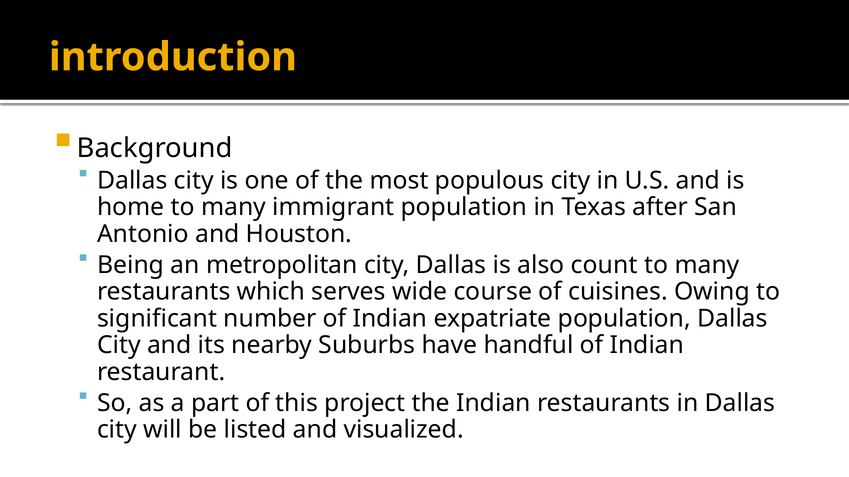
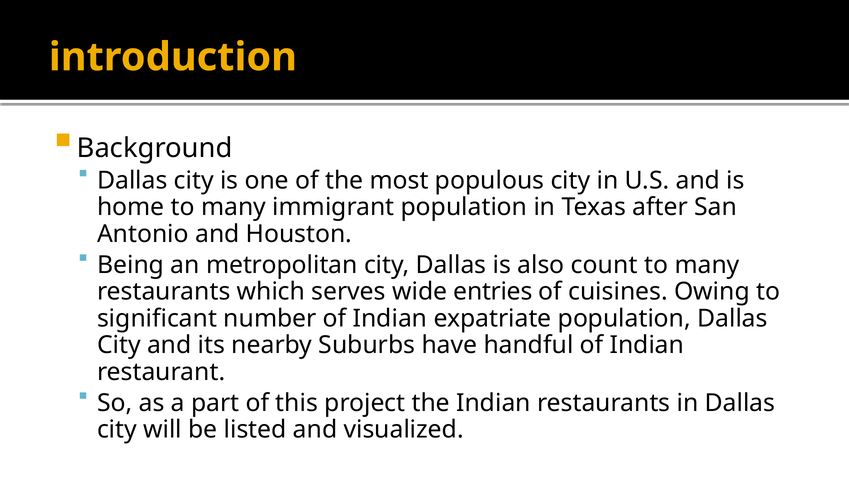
course: course -> entries (493, 292)
